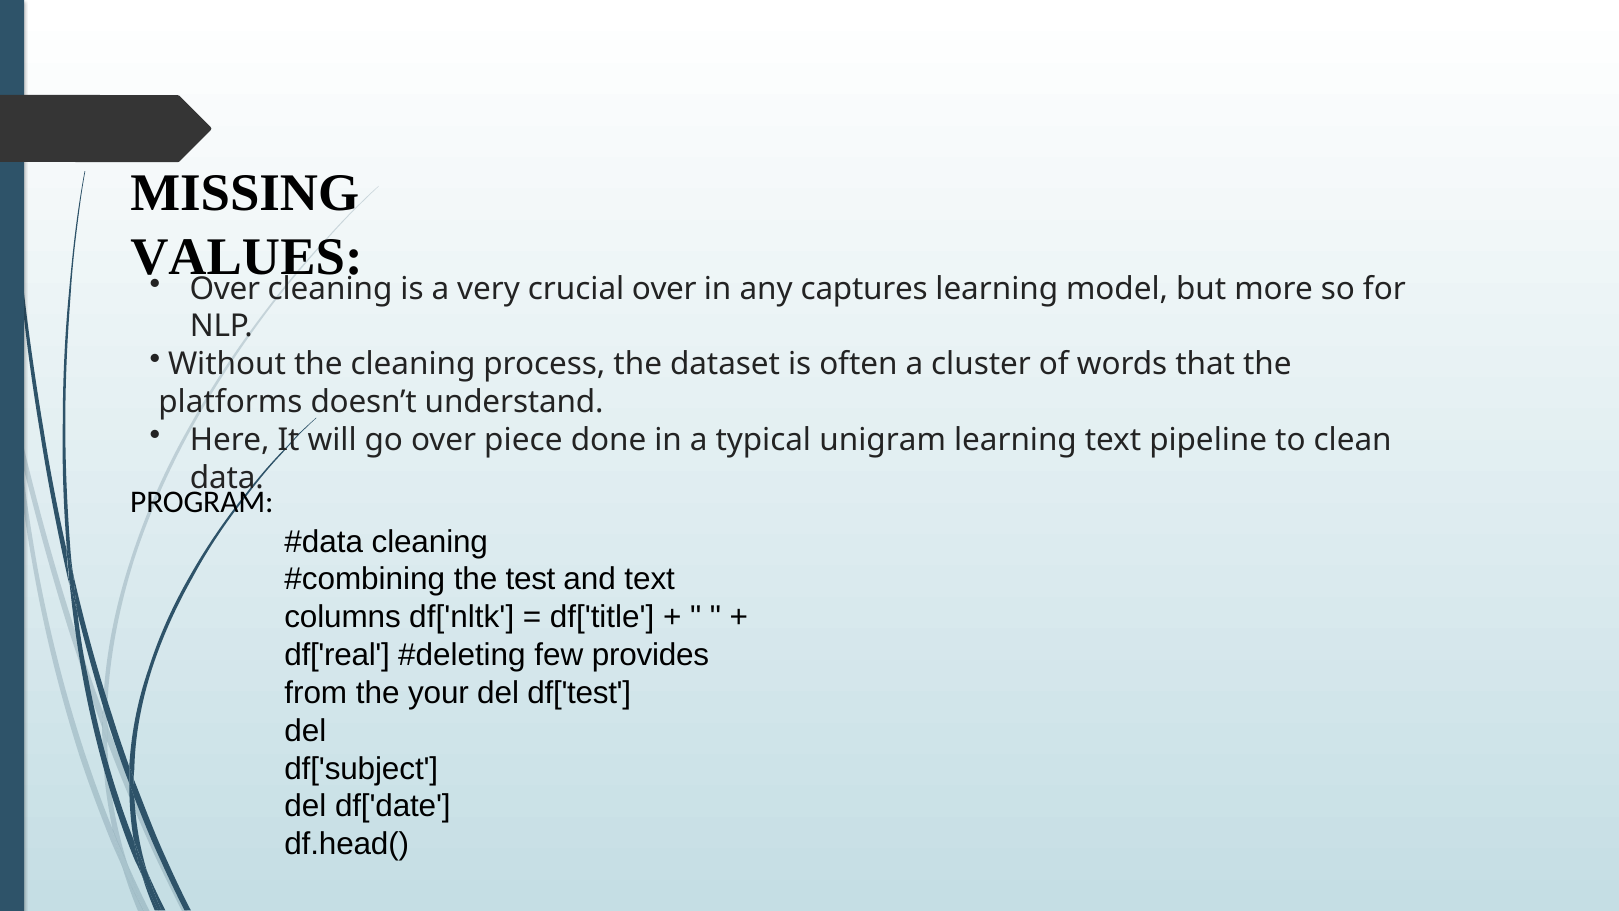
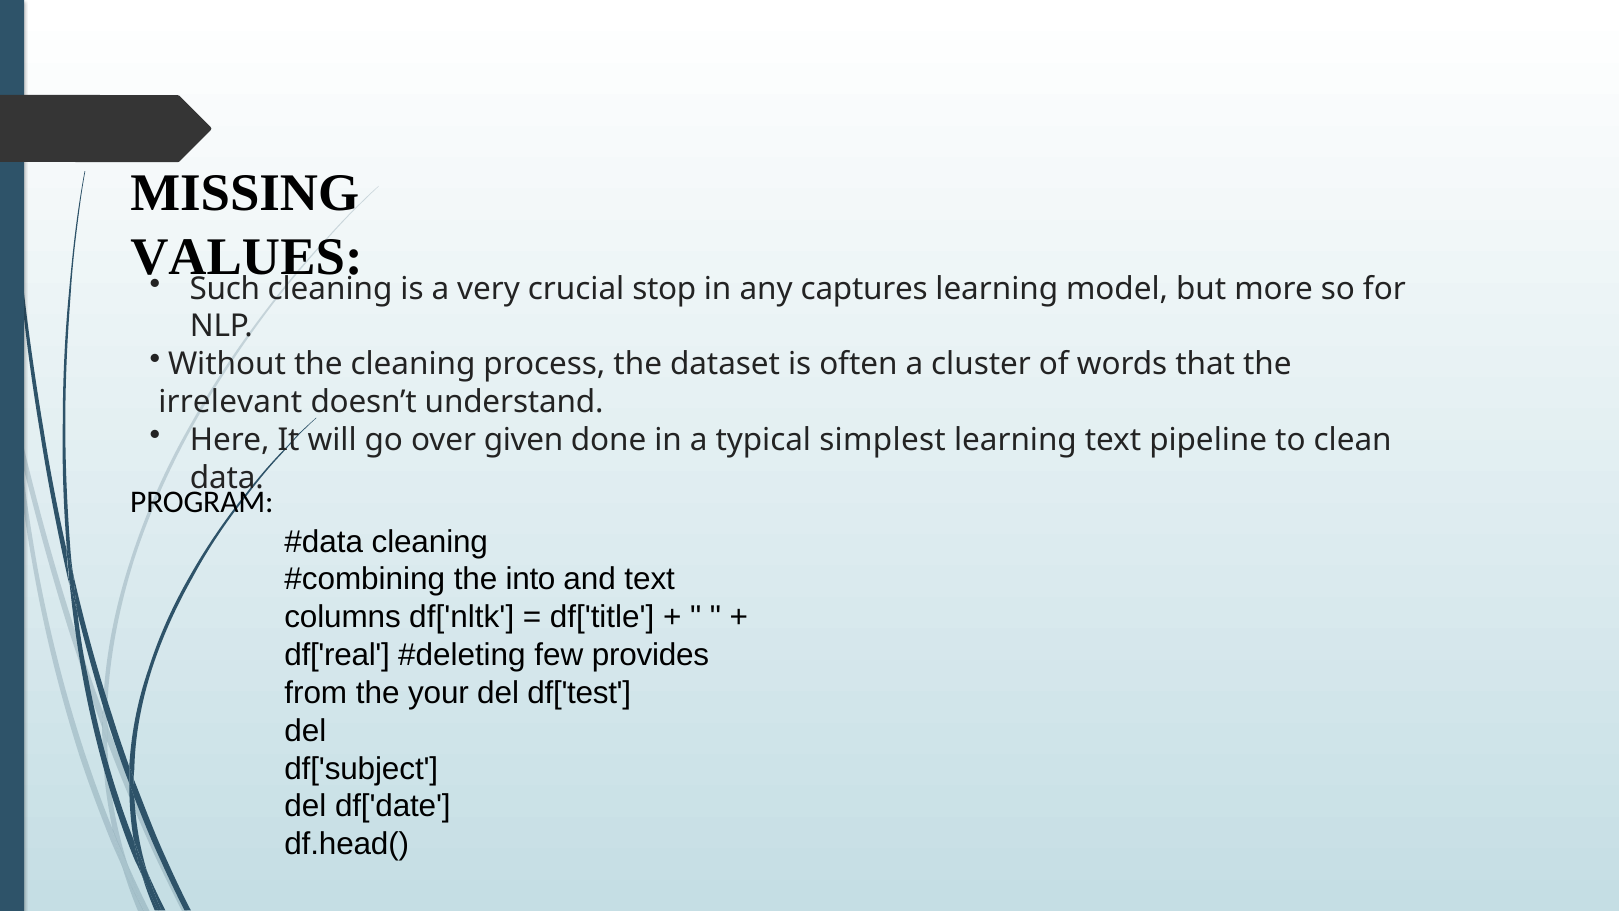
Over: Over -> Such (225, 289)
crucial over: over -> stop (664, 289)
platforms: platforms -> irrelevant (230, 402)
piece: piece -> given (524, 440)
unigram: unigram -> simplest (883, 440)
test: test -> into (531, 579)
